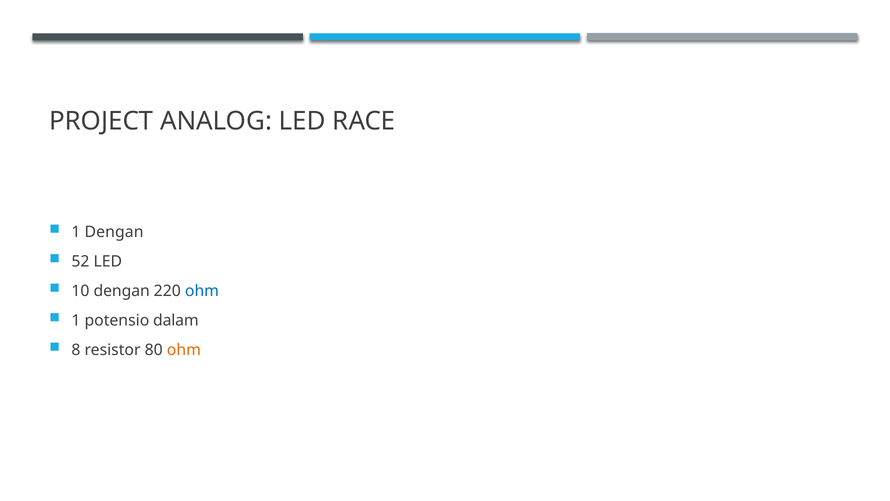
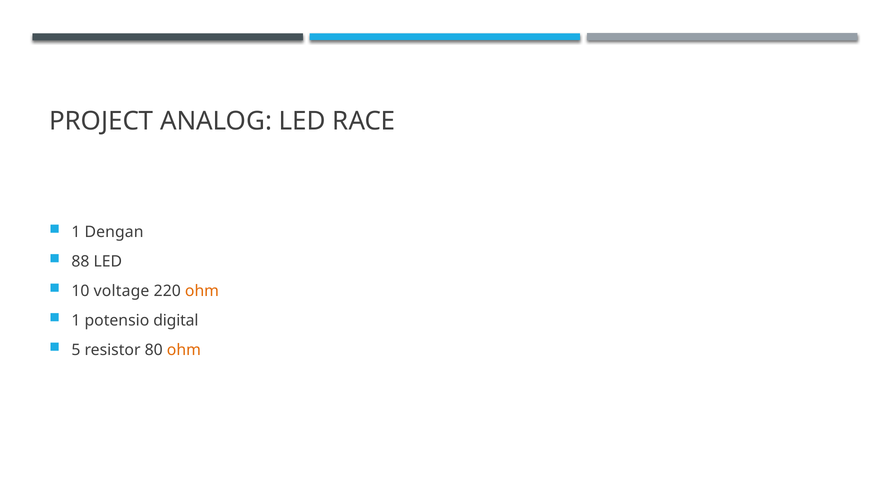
52: 52 -> 88 (80, 261)
10 dengan: dengan -> voltage (122, 291)
ohm colour: blue -> orange (202, 291)
dalam: dalam -> digital (176, 320)
8: 8 -> 5 (76, 350)
